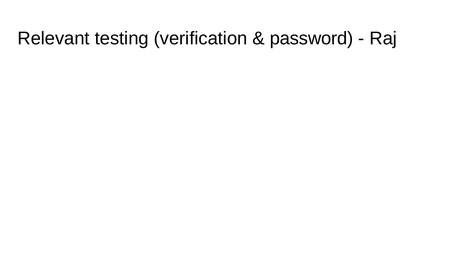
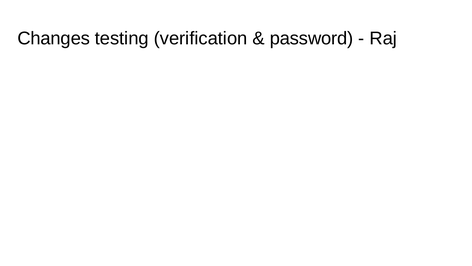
Relevant: Relevant -> Changes (54, 38)
